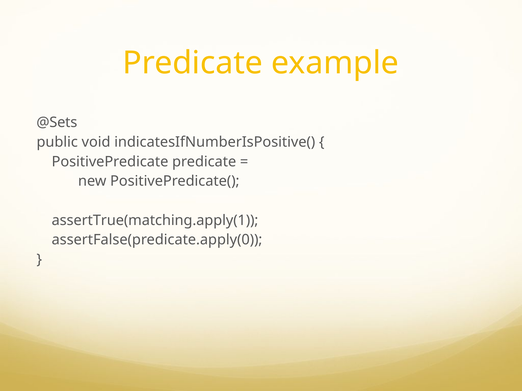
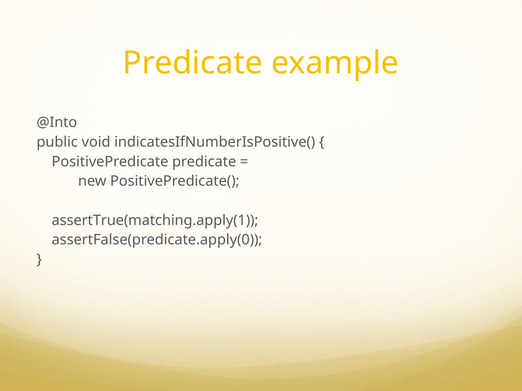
@Sets: @Sets -> @Into (57, 123)
